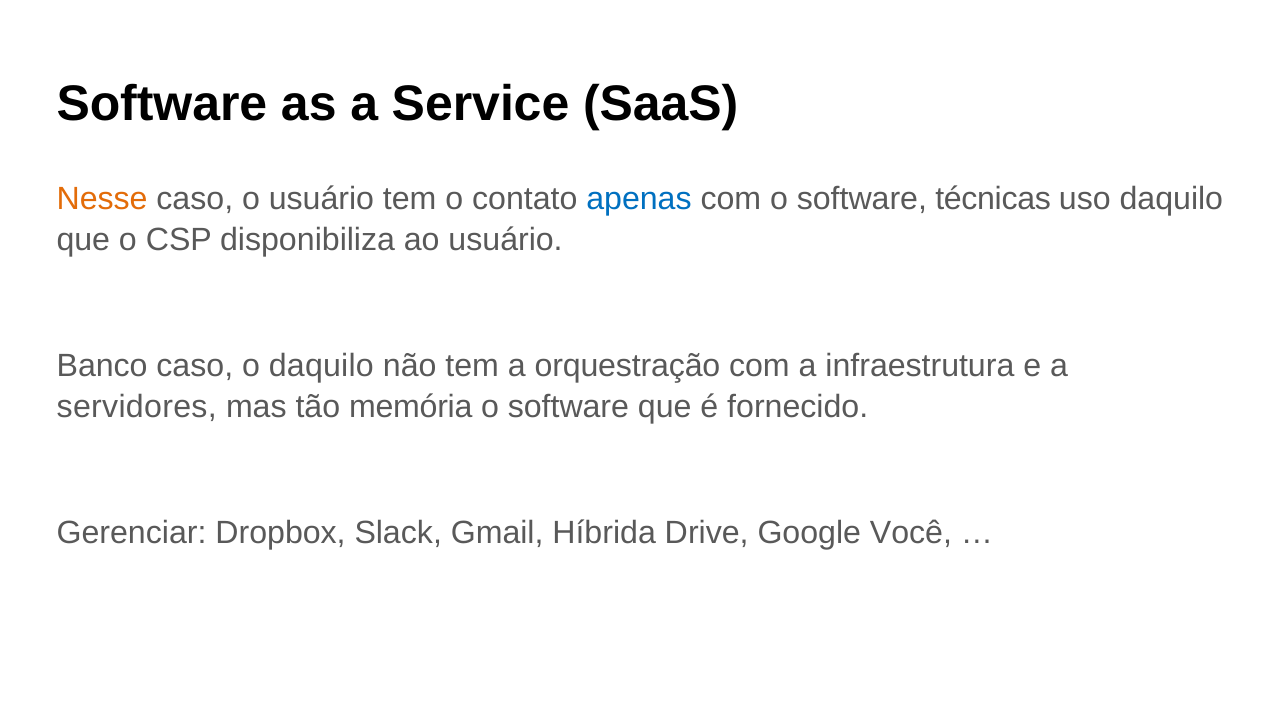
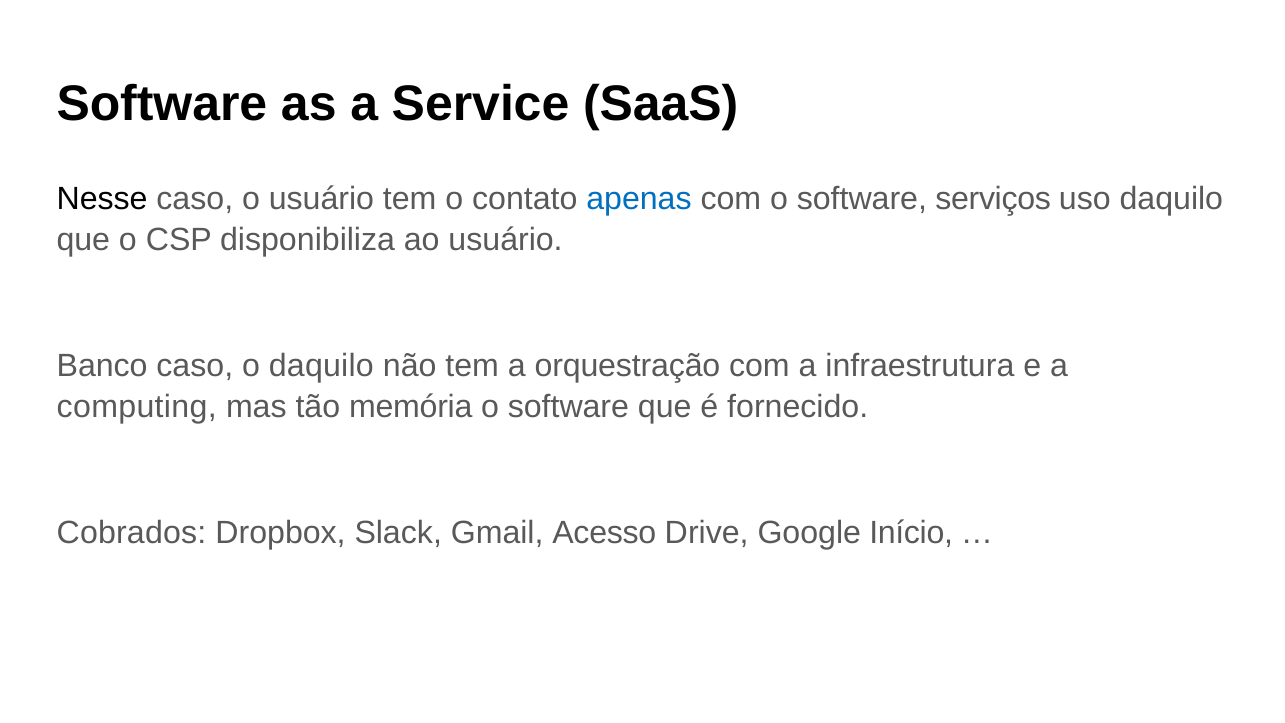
Nesse colour: orange -> black (102, 199)
técnicas: técnicas -> serviços (993, 199)
servidores: servidores -> computing (137, 407)
Gerenciar: Gerenciar -> Cobrados (131, 532)
Híbrida: Híbrida -> Acesso (604, 532)
Você: Você -> Início (911, 532)
